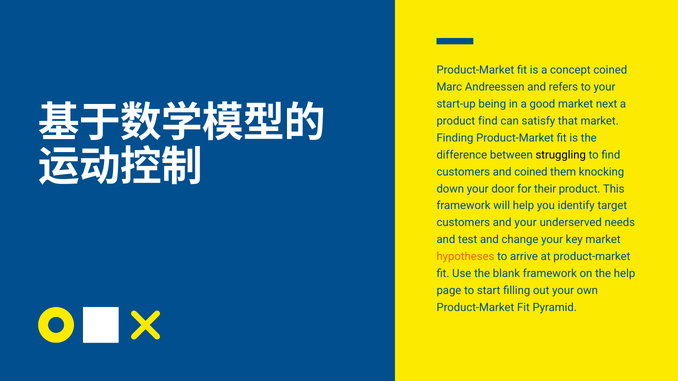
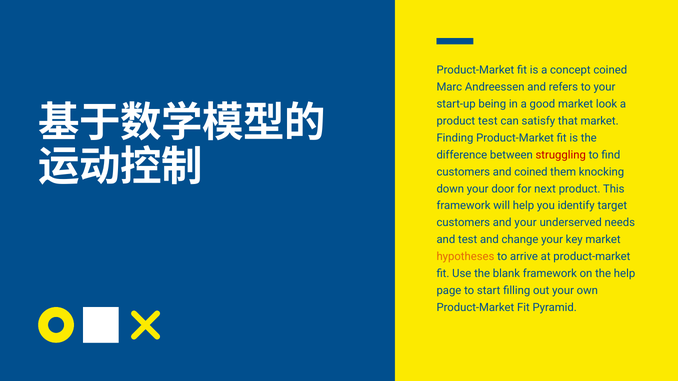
next: next -> look (607, 104)
product find: find -> test (488, 121)
struggling colour: black -> red (561, 155)
their: their -> next (545, 189)
